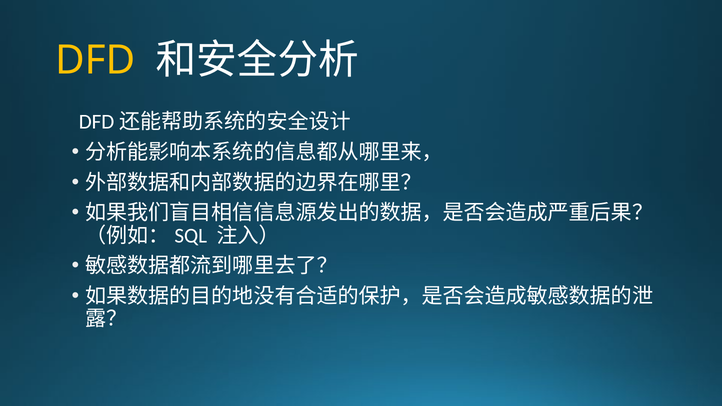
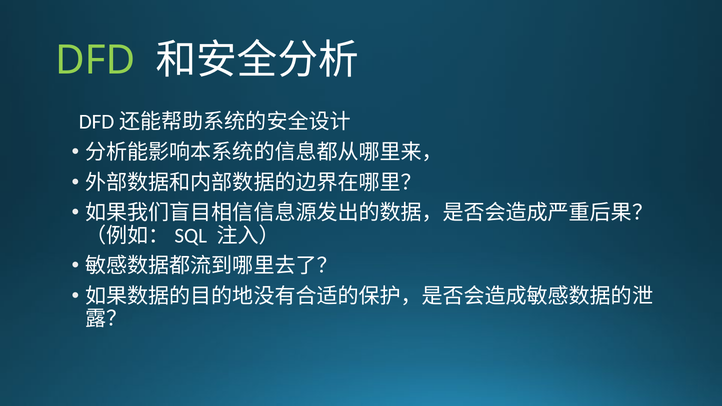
DFD colour: yellow -> light green (95, 61)
